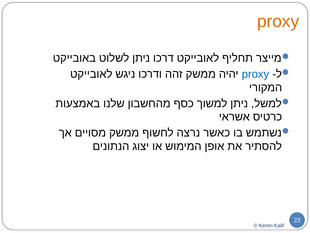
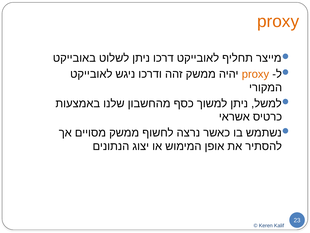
proxy colour: blue -> orange (255, 74)
